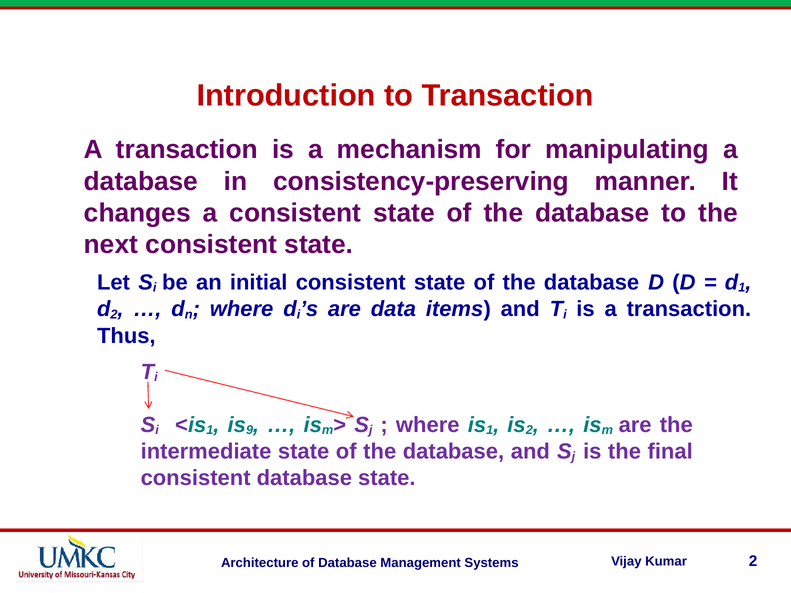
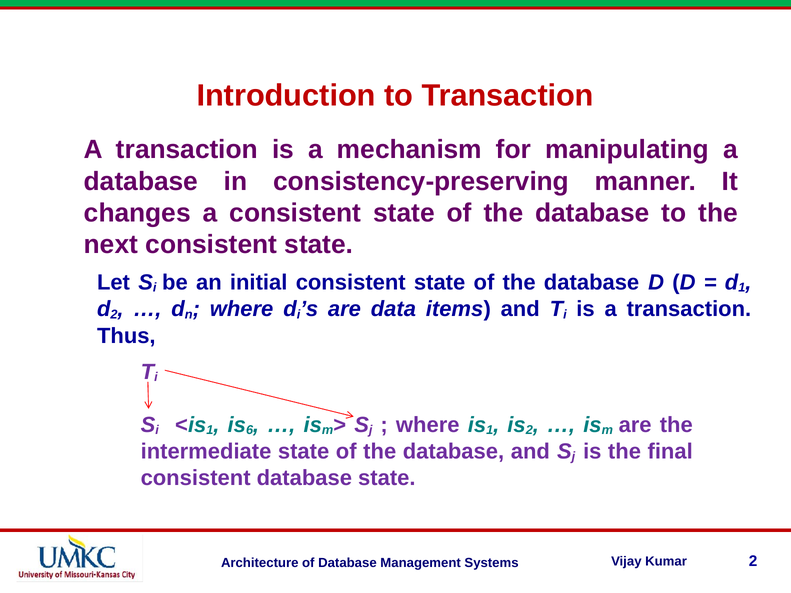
9: 9 -> 6 (250, 430)
